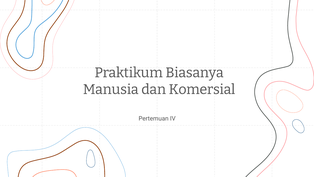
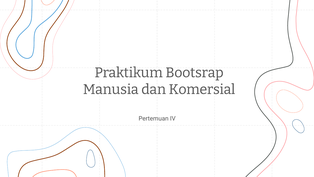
Biasanya: Biasanya -> Bootsrap (195, 72)
